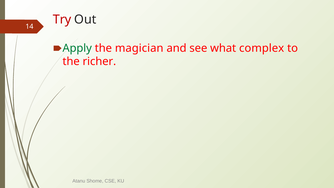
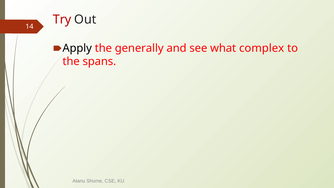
Apply colour: green -> black (77, 48)
magician: magician -> generally (139, 48)
richer: richer -> spans (99, 62)
